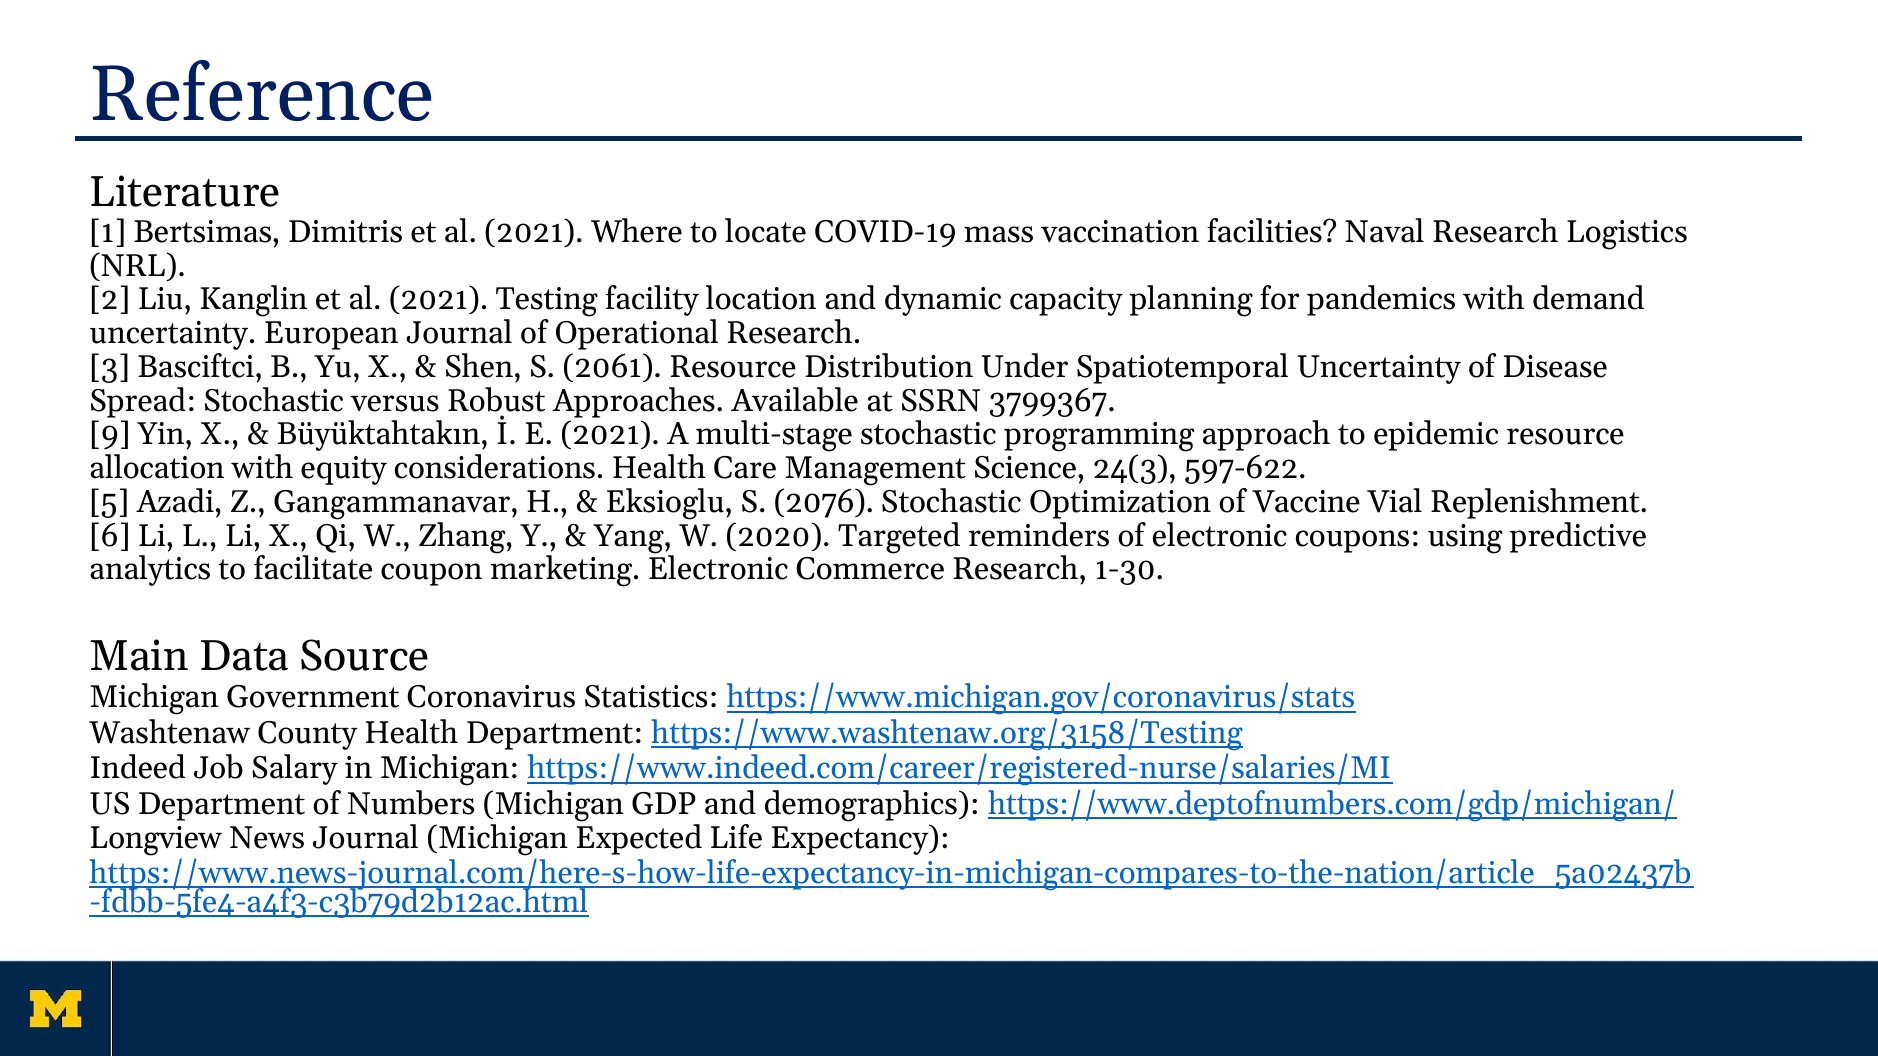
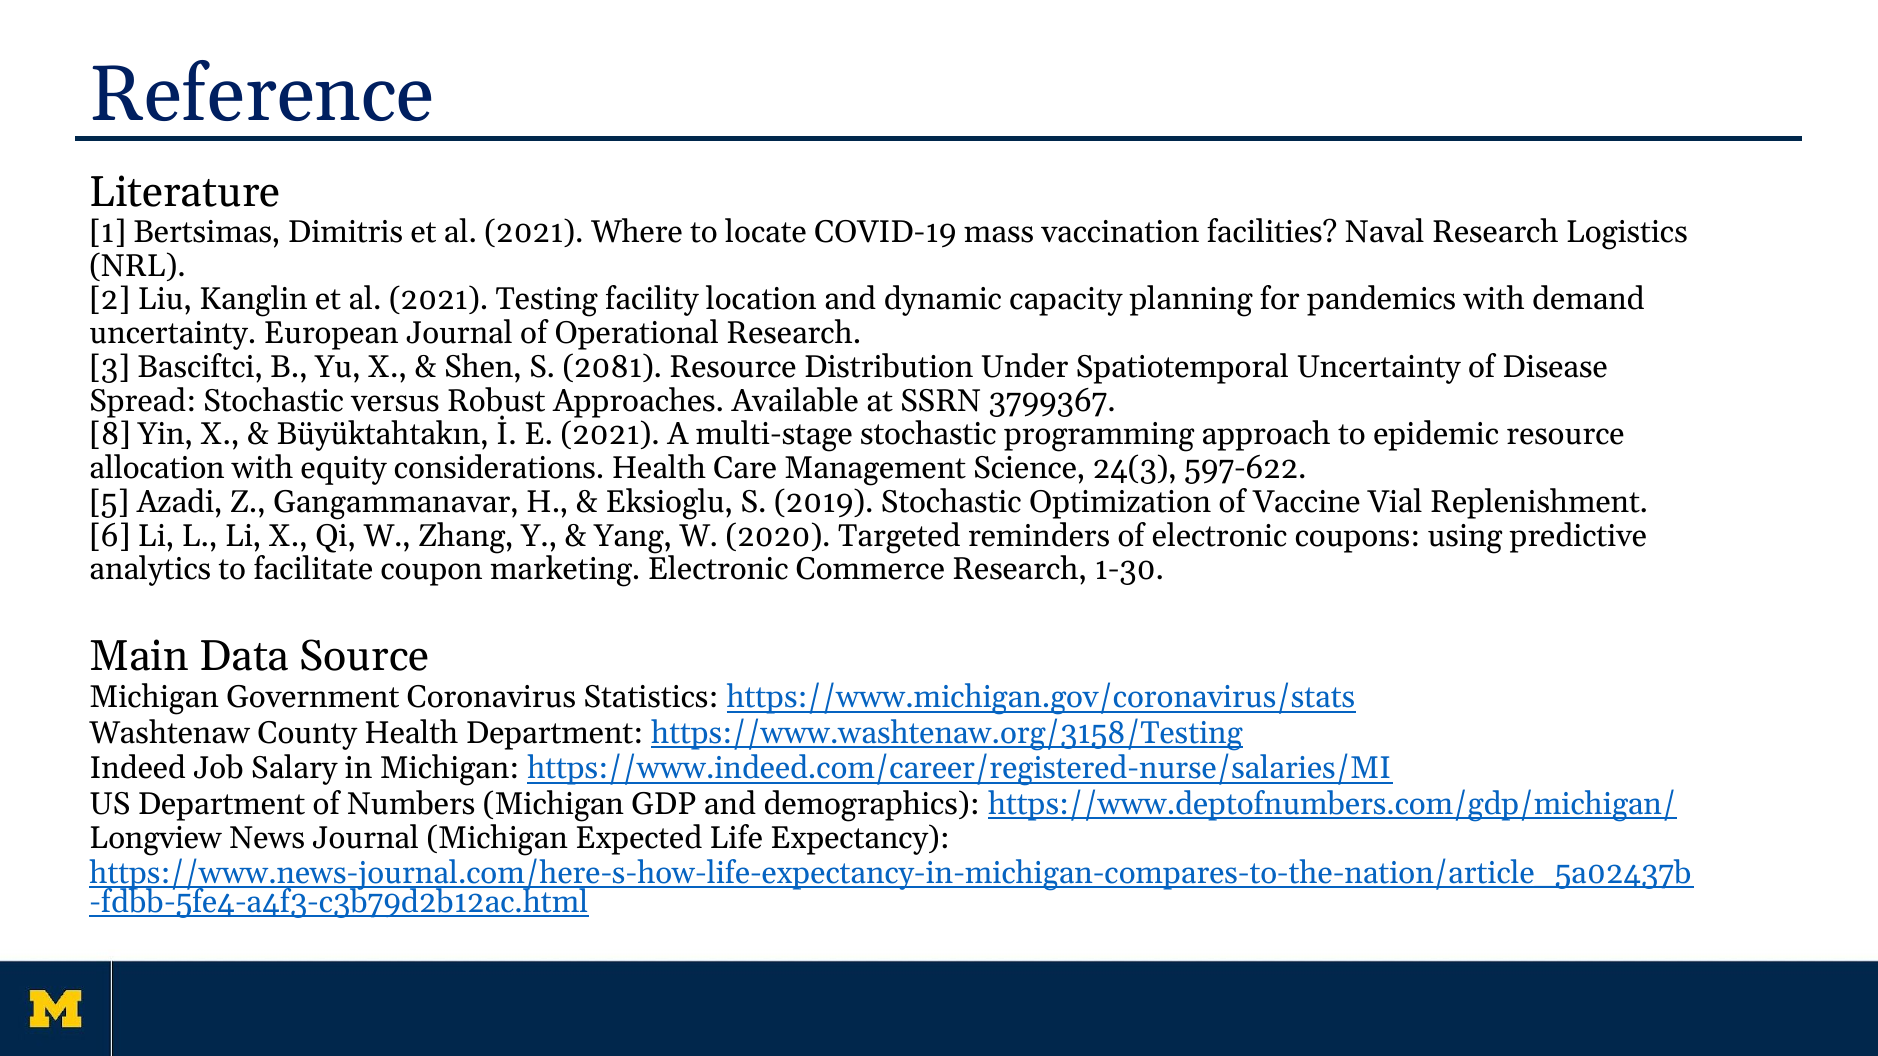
2061: 2061 -> 2081 (612, 367)
9: 9 -> 8 (110, 435)
2076: 2076 -> 2019 (824, 502)
